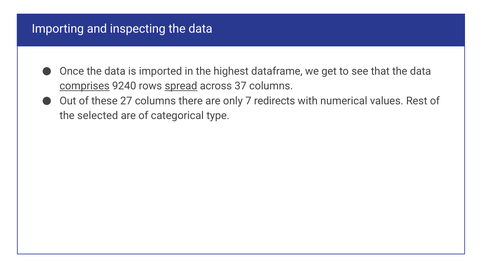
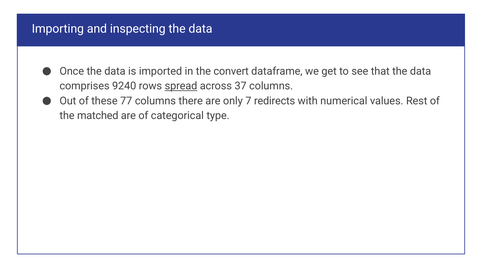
highest: highest -> convert (231, 71)
comprises underline: present -> none (85, 86)
27: 27 -> 77 (126, 101)
selected: selected -> matched (98, 116)
